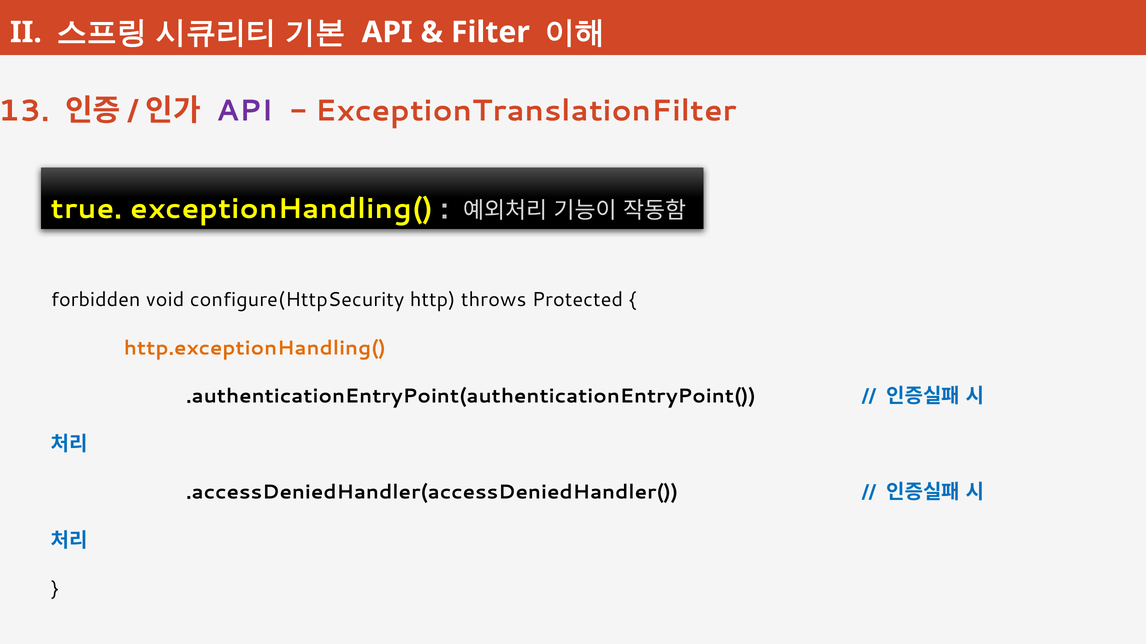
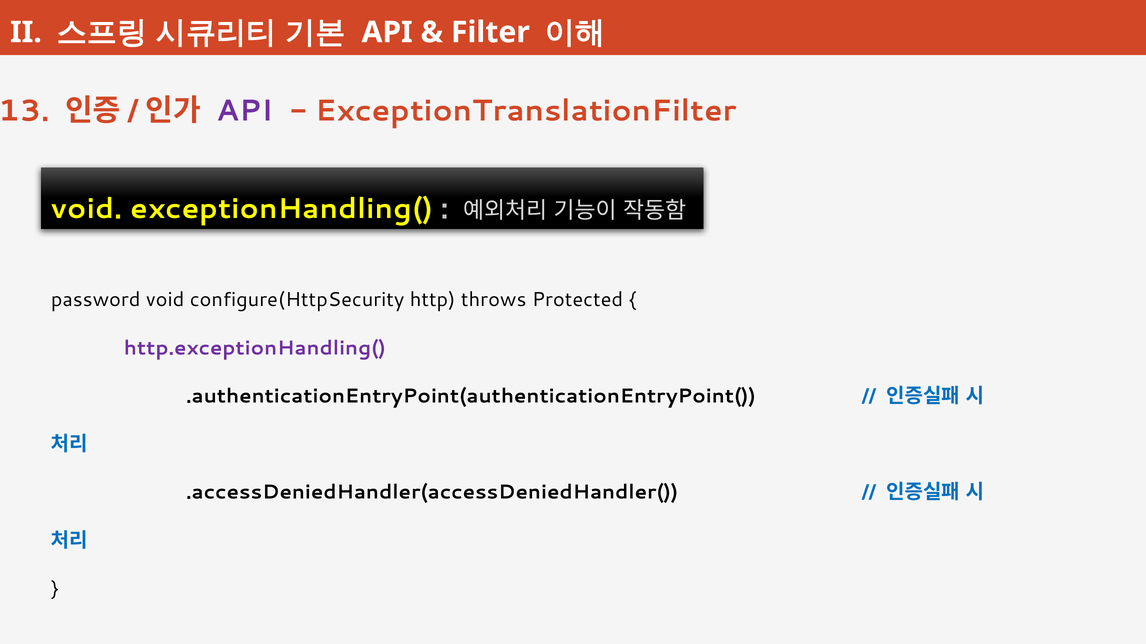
true: true -> void (87, 209)
forbidden: forbidden -> password (96, 300)
http.exceptionHandling( colour: orange -> purple (255, 348)
